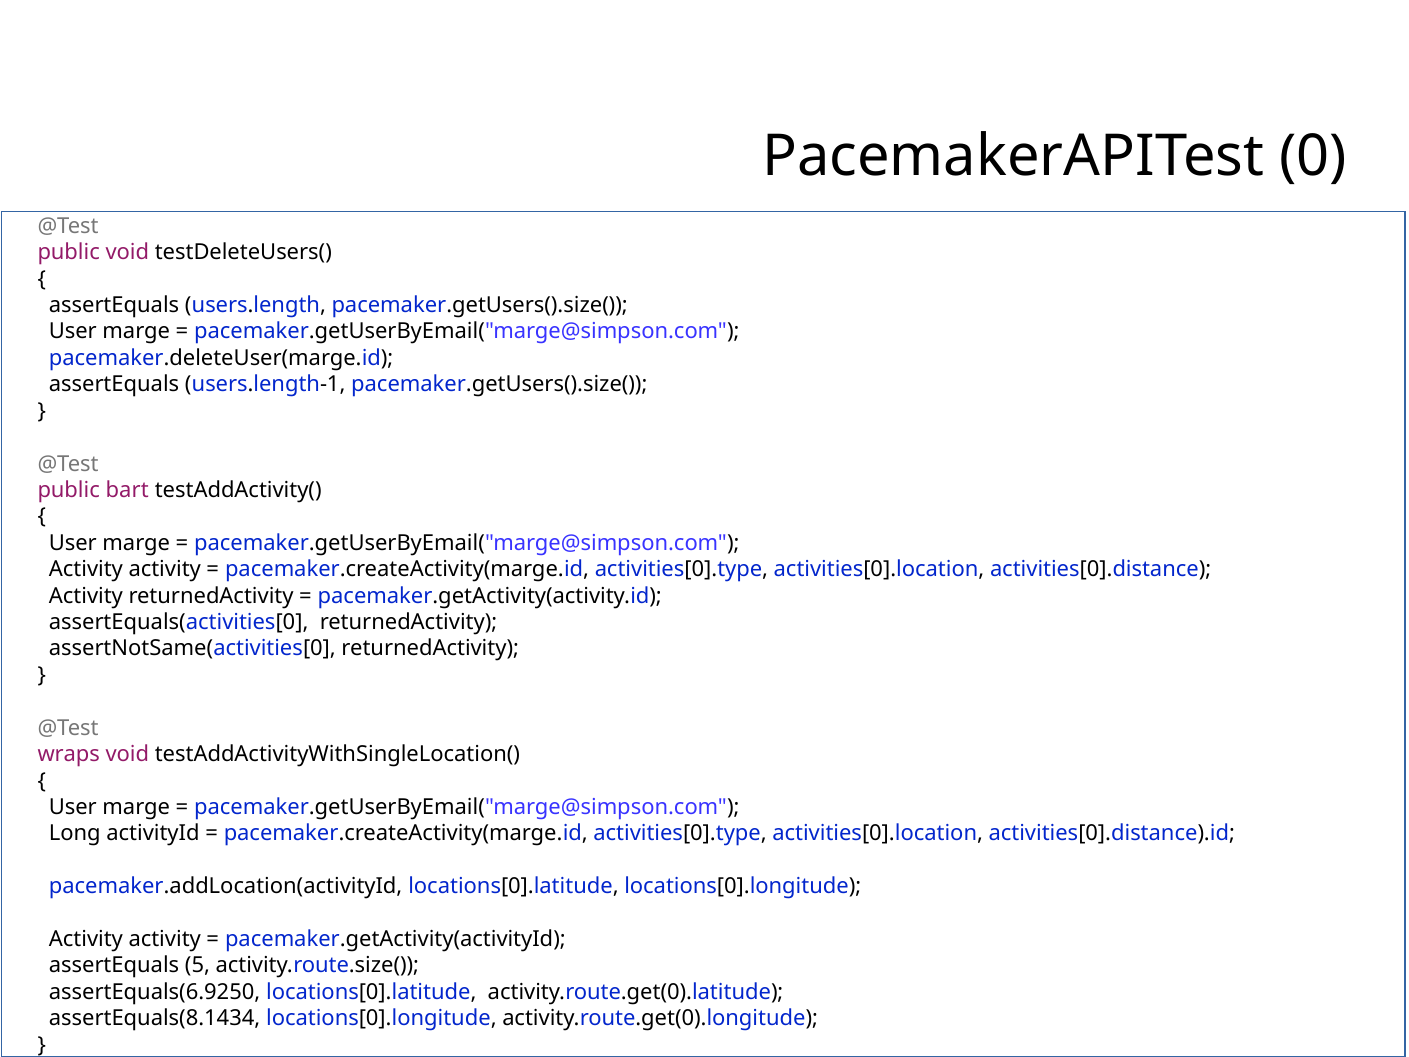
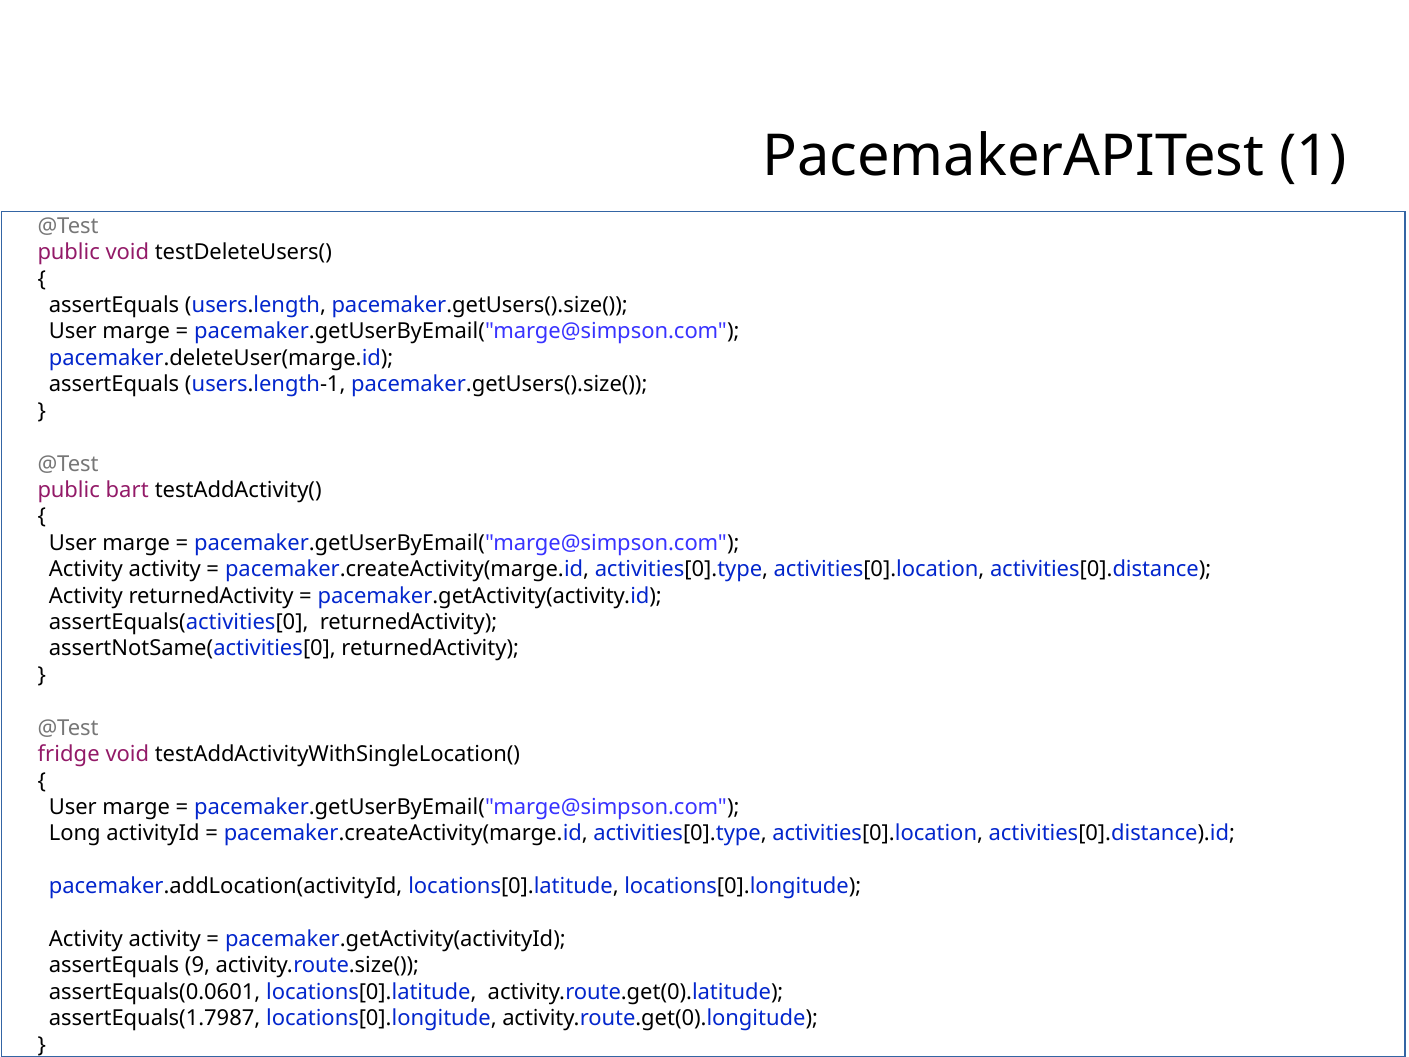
0: 0 -> 1 (1313, 156)
wraps: wraps -> fridge (69, 754)
5: 5 -> 9 (197, 965)
assertEquals(6.9250: assertEquals(6.9250 -> assertEquals(0.0601 (155, 992)
assertEquals(8.1434: assertEquals(8.1434 -> assertEquals(1.7987 (155, 1018)
